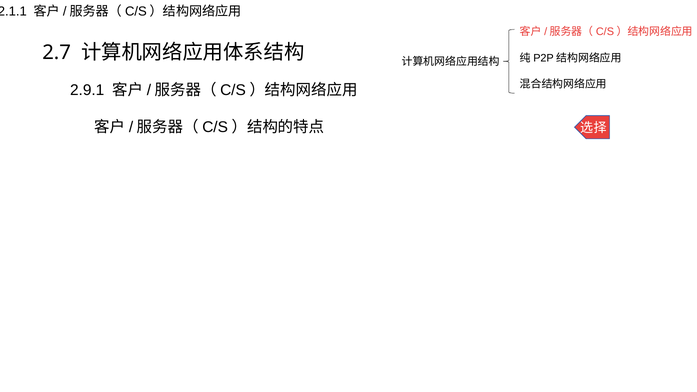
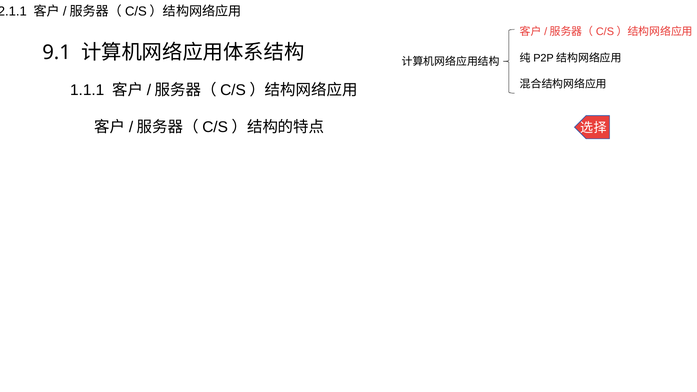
2.7: 2.7 -> 9.1 (57, 53)
2.9.1: 2.9.1 -> 1.1.1 (87, 90)
